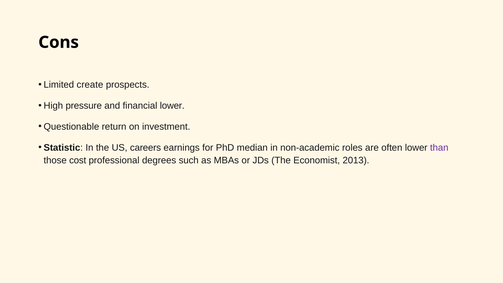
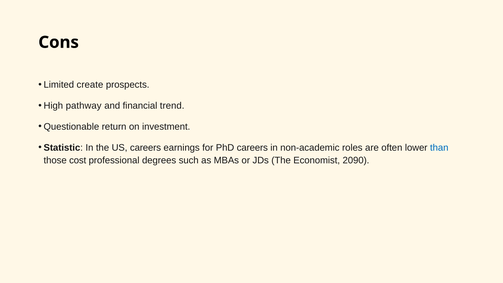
pressure: pressure -> pathway (84, 106)
financial lower: lower -> trend (172, 106)
PhD median: median -> careers (252, 148)
than colour: purple -> blue (439, 148)
2013: 2013 -> 2090 (356, 160)
